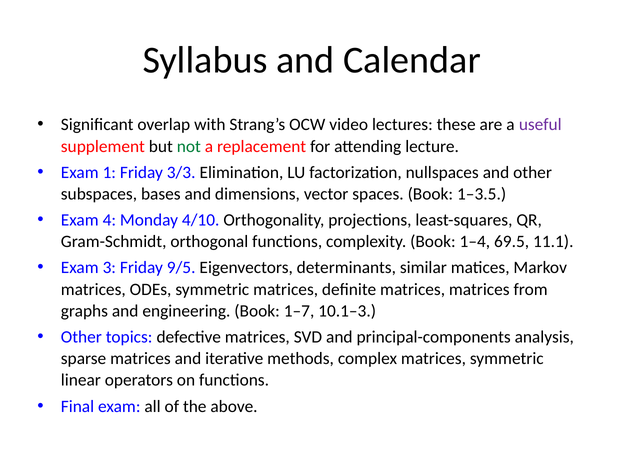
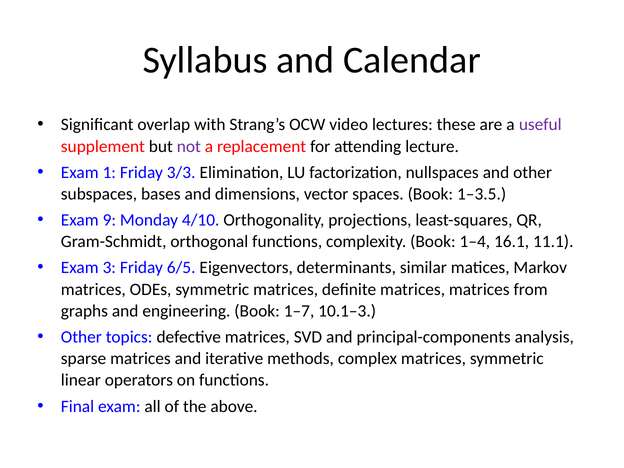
not colour: green -> purple (189, 146)
4: 4 -> 9 (109, 220)
69.5: 69.5 -> 16.1 (512, 242)
9/5: 9/5 -> 6/5 (181, 268)
